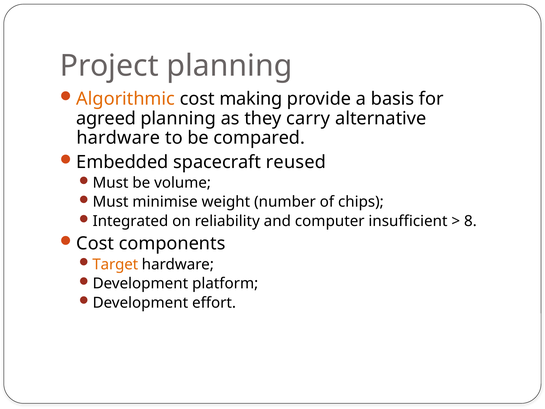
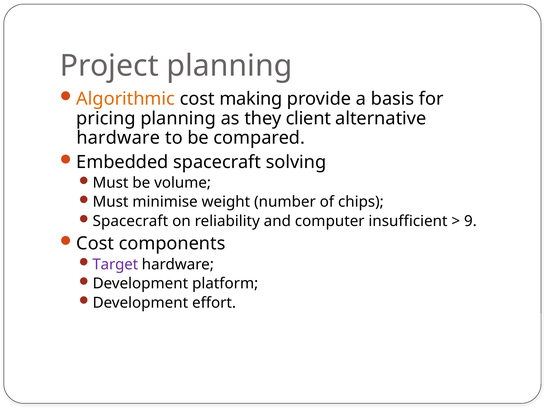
agreed: agreed -> pricing (106, 118)
carry: carry -> client (308, 118)
reused: reused -> solving (296, 162)
Integrated: Integrated -> Spacecraft (130, 221)
8: 8 -> 9 (470, 221)
Target colour: orange -> purple (115, 264)
